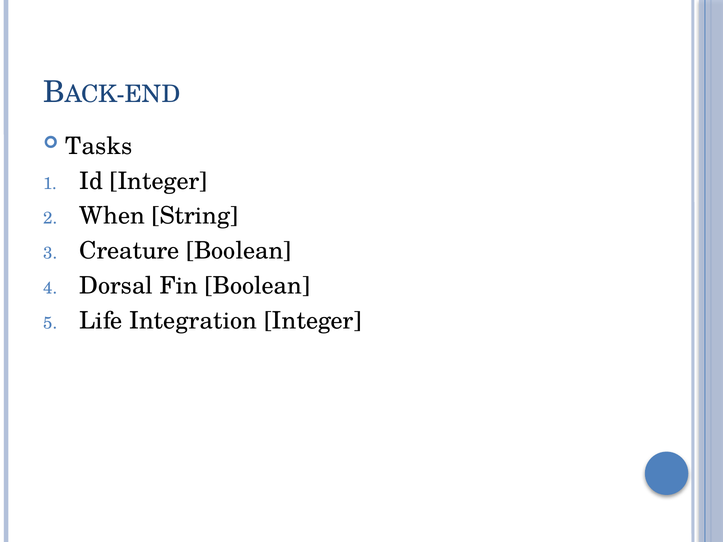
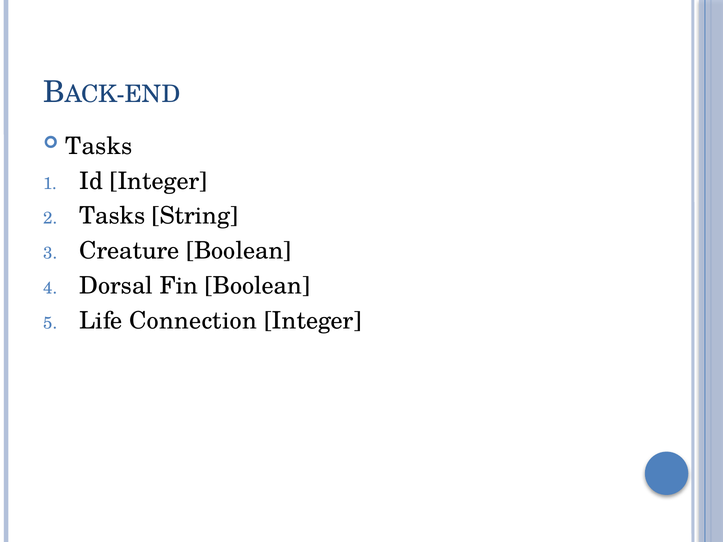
When: When -> Tasks (112, 216)
Integration: Integration -> Connection (193, 321)
